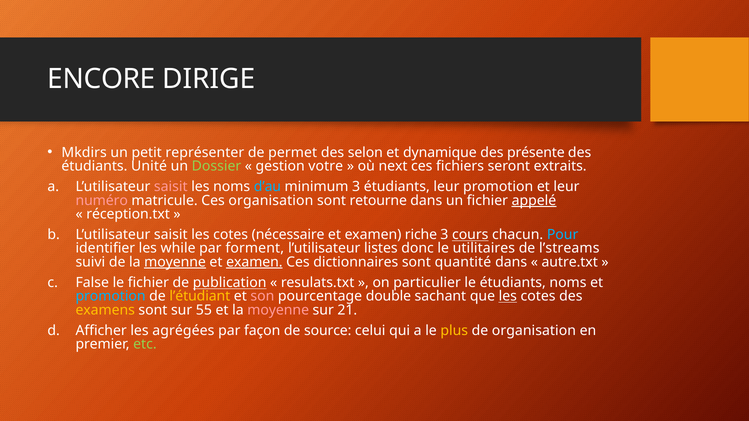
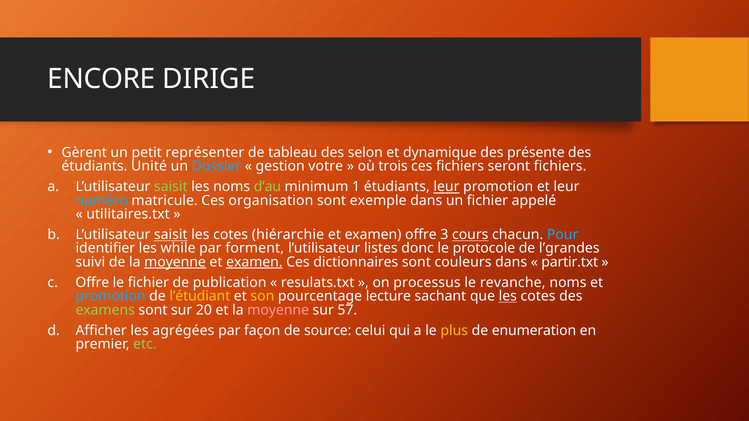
Mkdirs: Mkdirs -> Gèrent (84, 153)
permet: permet -> tableau (293, 153)
Dossier colour: light green -> light blue (216, 166)
next: next -> trois (393, 166)
seront extraits: extraits -> fichiers (560, 166)
saisit colour: pink -> light green (171, 187)
d’au colour: light blue -> light green (267, 187)
minimum 3: 3 -> 1 (356, 187)
leur underline: none -> present (446, 187)
numéro colour: pink -> light blue (102, 201)
retourne: retourne -> exemple (378, 201)
appelé underline: present -> none (534, 201)
réception.txt: réception.txt -> utilitaires.txt (128, 214)
saisit underline: none -> present (171, 235)
nécessaire: nécessaire -> hiérarchie (288, 235)
examen riche: riche -> offre (421, 235)
utilitaires: utilitaires -> protocole (484, 249)
l’streams: l’streams -> l’grandes (569, 249)
quantité: quantité -> couleurs (463, 262)
autre.txt: autre.txt -> partir.txt (570, 262)
False: False -> Offre (92, 283)
publication underline: present -> none (230, 283)
particulier: particulier -> processus (427, 283)
le étudiants: étudiants -> revanche (513, 283)
son colour: pink -> yellow (262, 296)
double: double -> lecture (388, 296)
examens colour: yellow -> light green (105, 310)
55: 55 -> 20 (204, 310)
21: 21 -> 57 (347, 310)
de organisation: organisation -> enumeration (534, 331)
